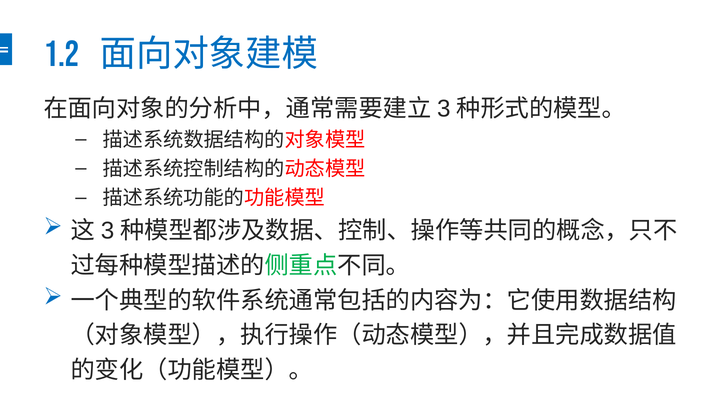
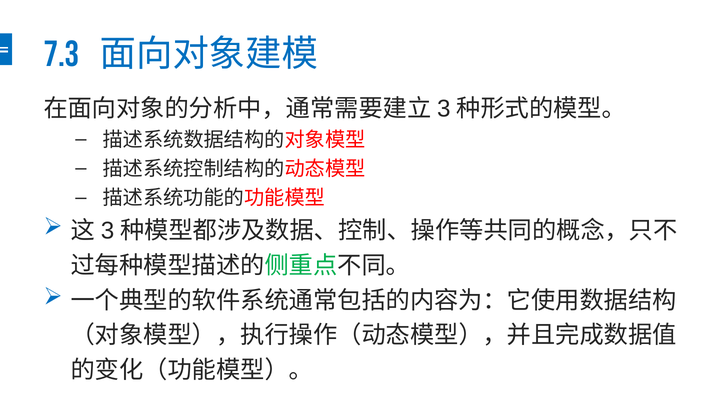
1.2: 1.2 -> 7.3 (62, 54)
